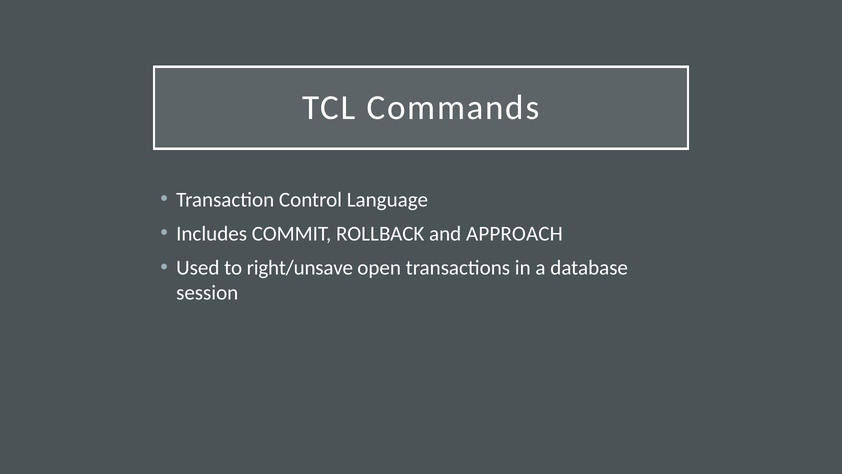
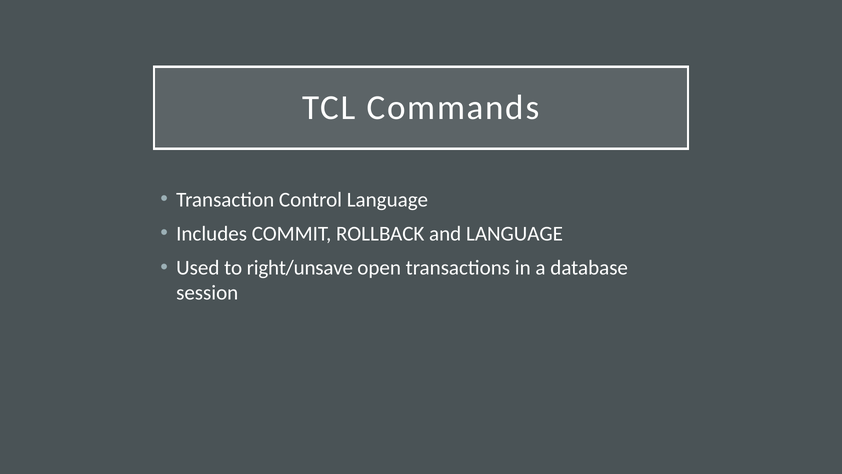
and APPROACH: APPROACH -> LANGUAGE (515, 233)
